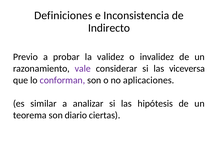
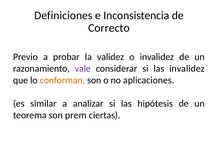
Indirecto: Indirecto -> Correcto (109, 28)
las viceversa: viceversa -> invalidez (187, 68)
conforman colour: purple -> orange (62, 80)
diario: diario -> prem (76, 115)
